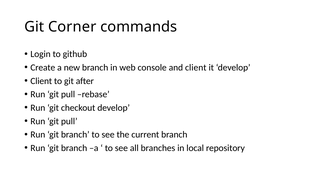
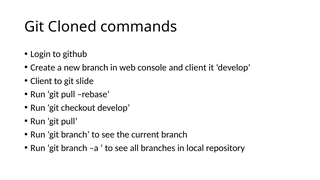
Corner: Corner -> Cloned (72, 27)
after: after -> slide (85, 81)
